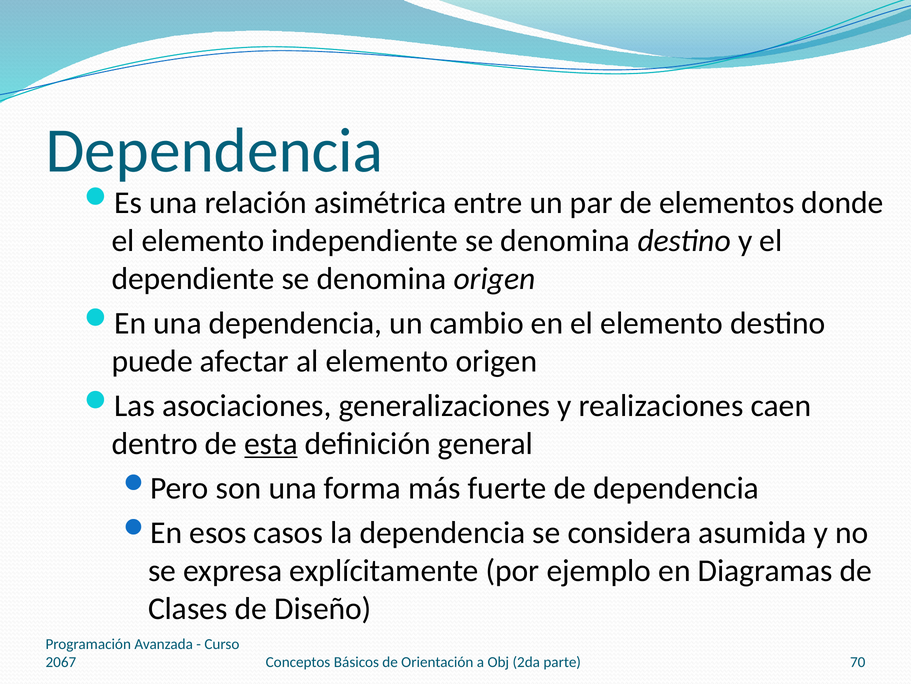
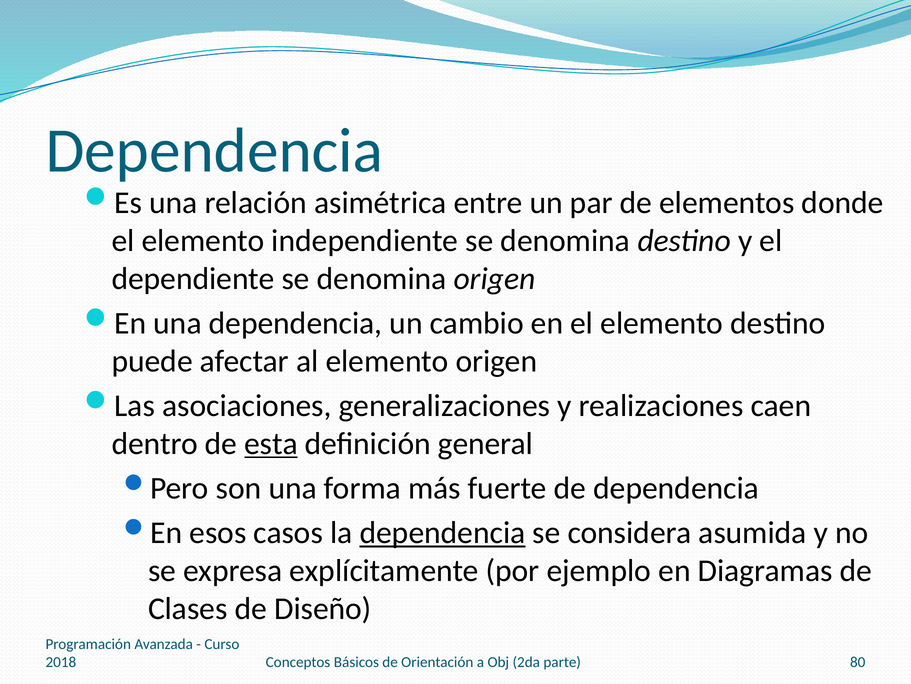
dependencia underline: none -> present (443, 532)
70: 70 -> 80 (858, 661)
2067: 2067 -> 2018 (61, 662)
